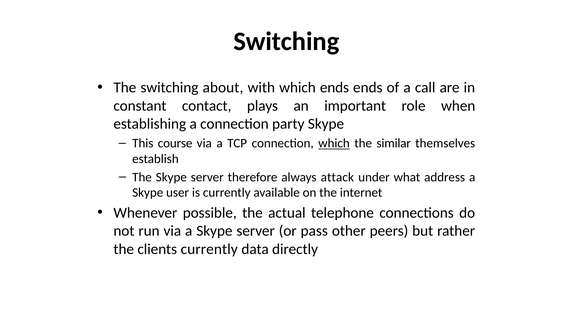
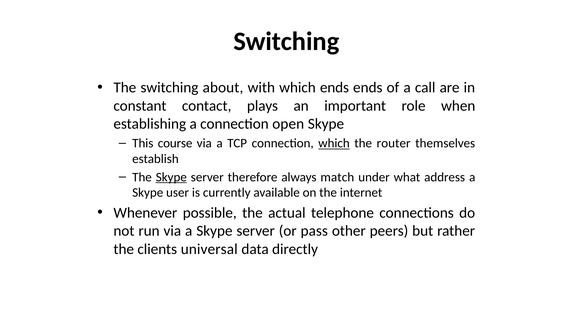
party: party -> open (288, 124)
similar: similar -> router (394, 143)
Skype underline: none -> present (171, 177)
attack: attack -> match (337, 177)
clients currently: currently -> universal (209, 249)
